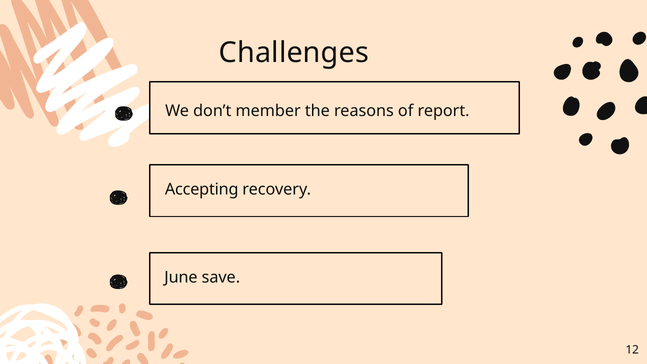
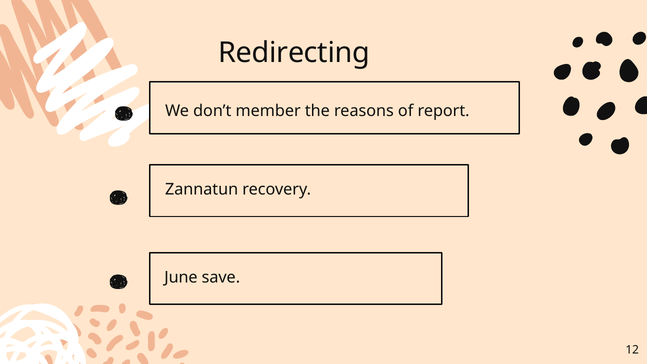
Challenges: Challenges -> Redirecting (294, 53)
Accepting: Accepting -> Zannatun (202, 190)
